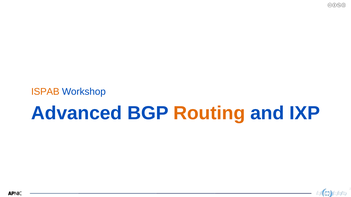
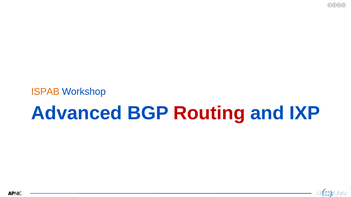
Routing colour: orange -> red (209, 113)
